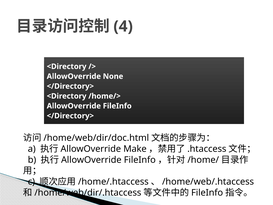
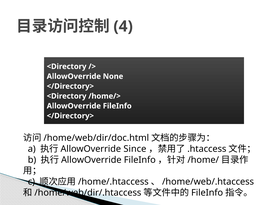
Make: Make -> Since (135, 149)
